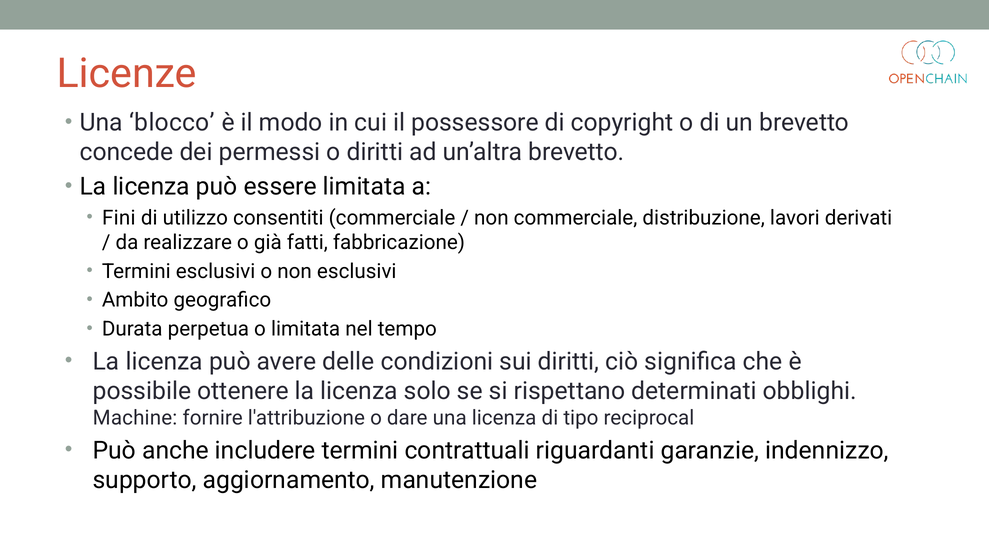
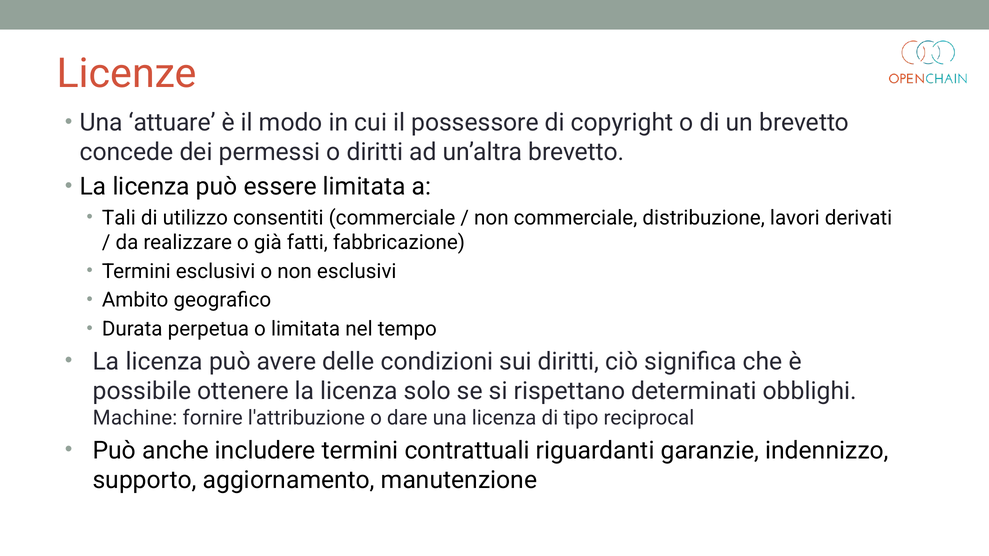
blocco: blocco -> attuare (172, 123)
Fini: Fini -> Tali (119, 218)
